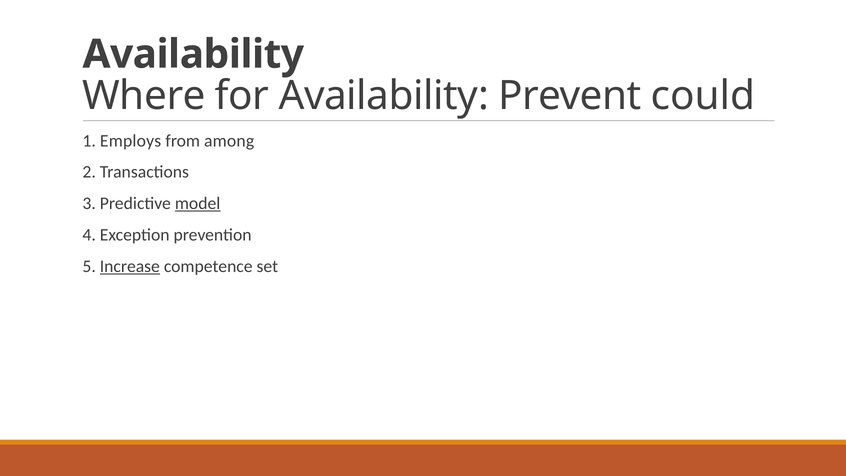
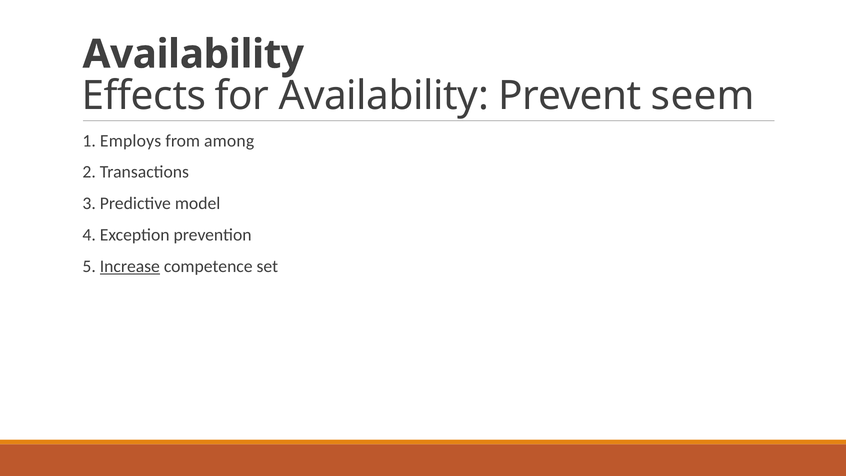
Where: Where -> Effects (144, 96)
could: could -> seem (703, 96)
model underline: present -> none (198, 203)
